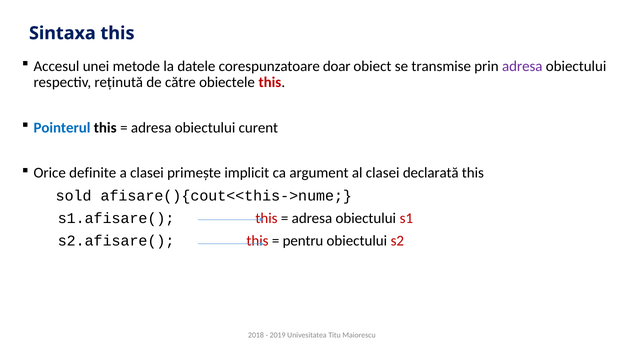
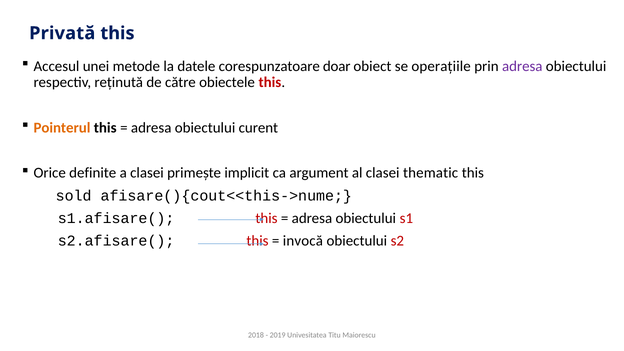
Sintaxa: Sintaxa -> Privată (62, 33)
transmise: transmise -> operațiile (441, 66)
Pointerul colour: blue -> orange (62, 128)
declarată: declarată -> thematic (431, 173)
pentru: pentru -> invocă (303, 241)
